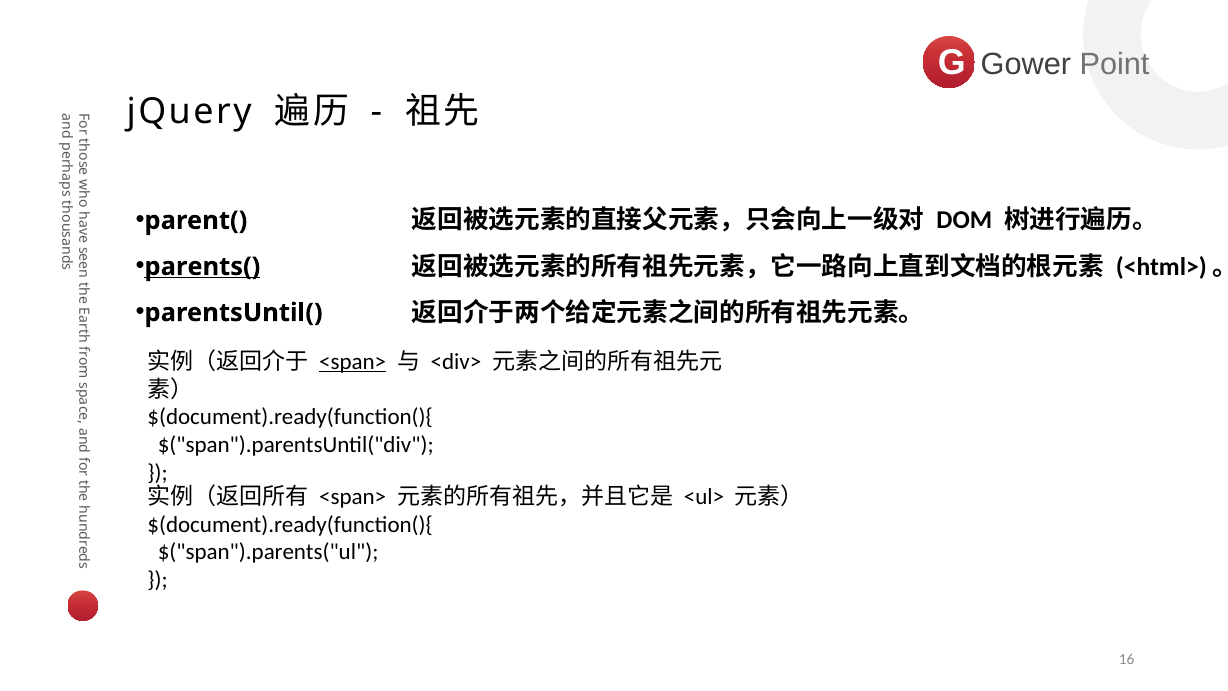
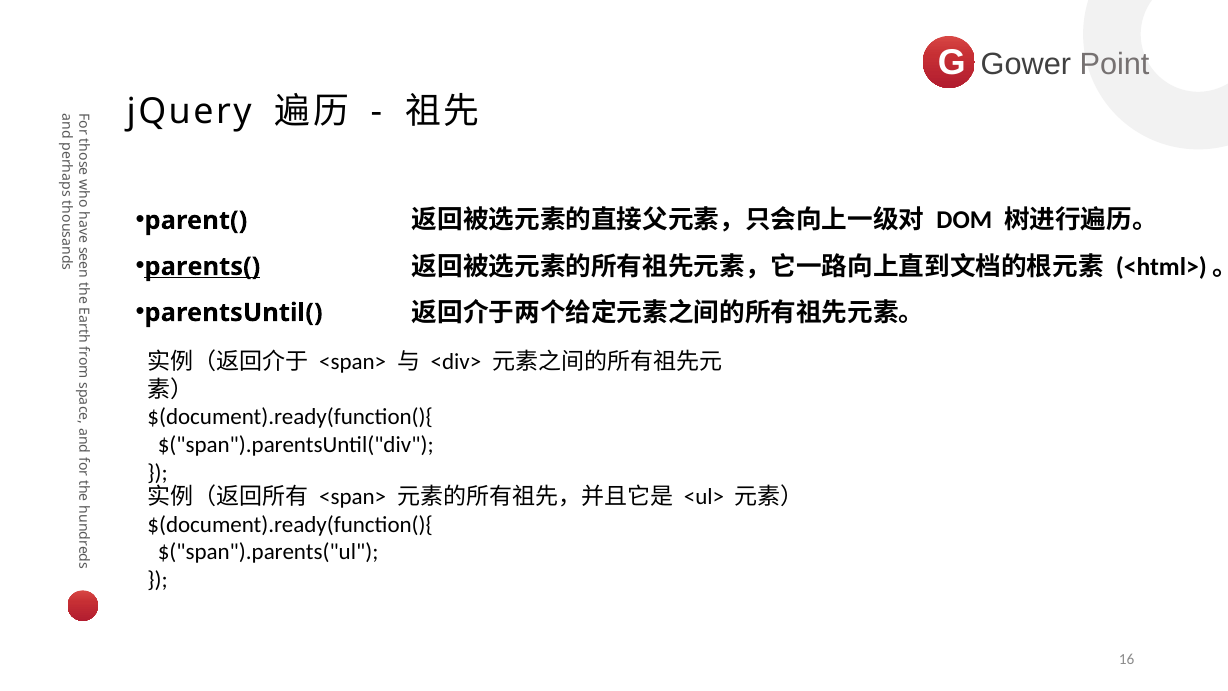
<span> underline: present -> none (353, 362)
